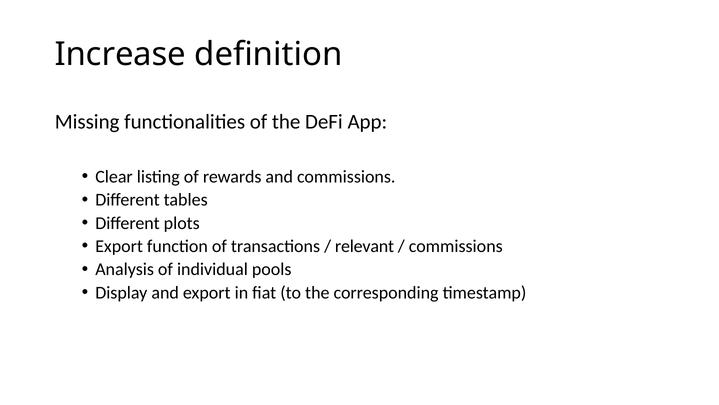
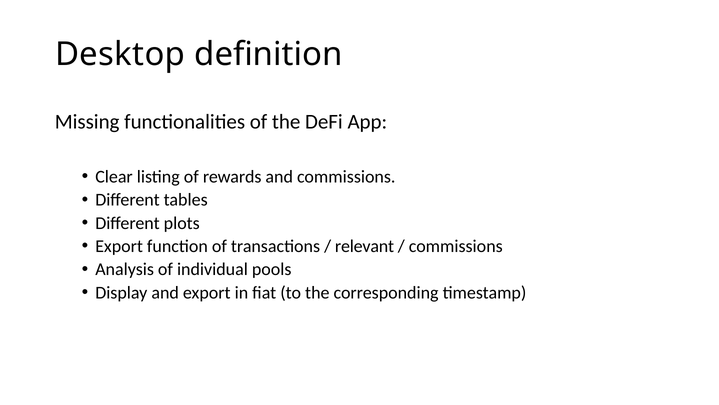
Increase: Increase -> Desktop (120, 54)
